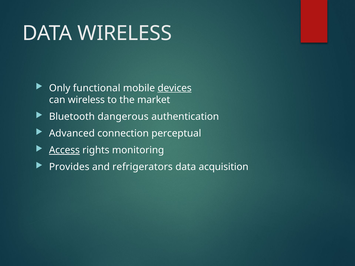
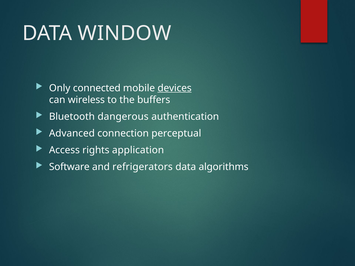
DATA WIRELESS: WIRELESS -> WINDOW (124, 33)
functional: functional -> connected (97, 88)
market: market -> buffers (154, 100)
Access underline: present -> none (64, 150)
monitoring: monitoring -> application (138, 150)
Provides: Provides -> Software (69, 167)
acquisition: acquisition -> algorithms (224, 167)
